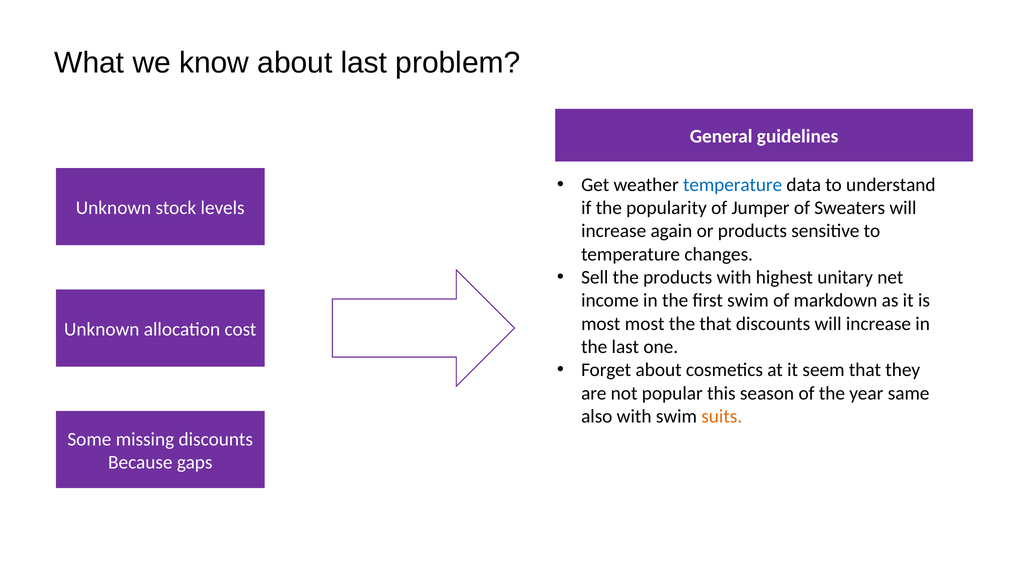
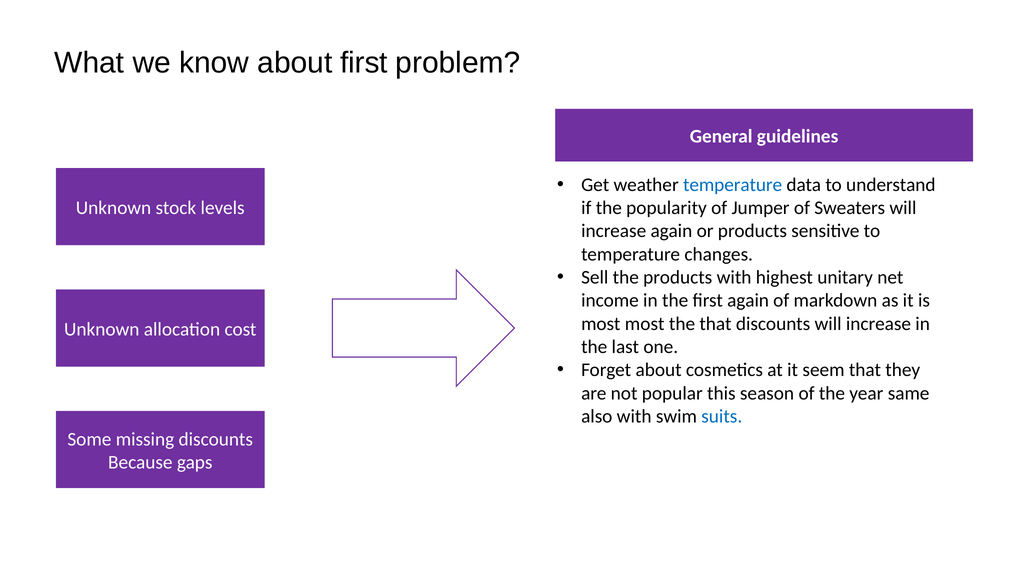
about last: last -> first (364, 63)
first swim: swim -> again (748, 300)
suits colour: orange -> blue (722, 416)
